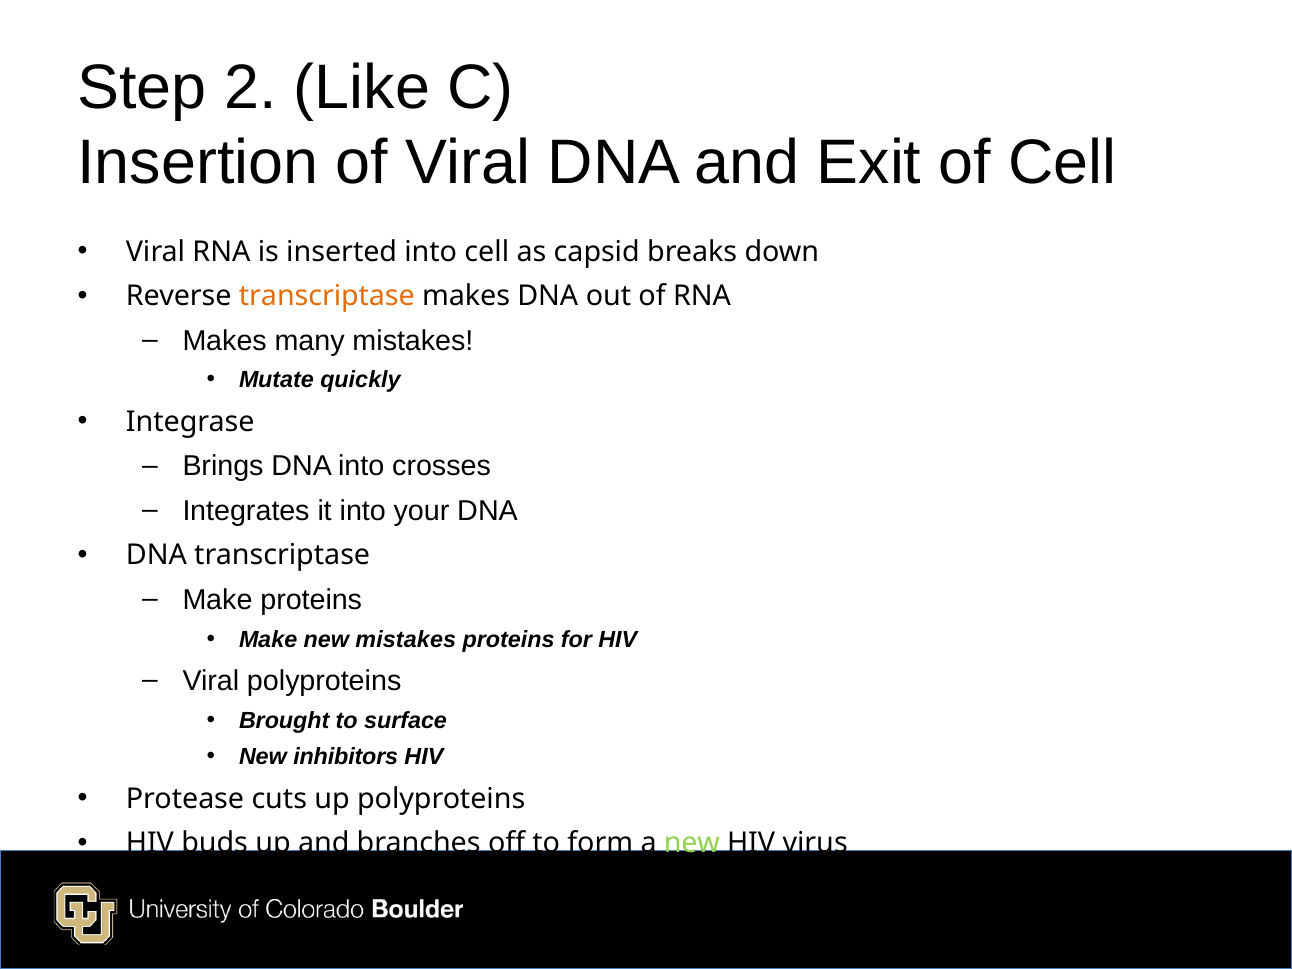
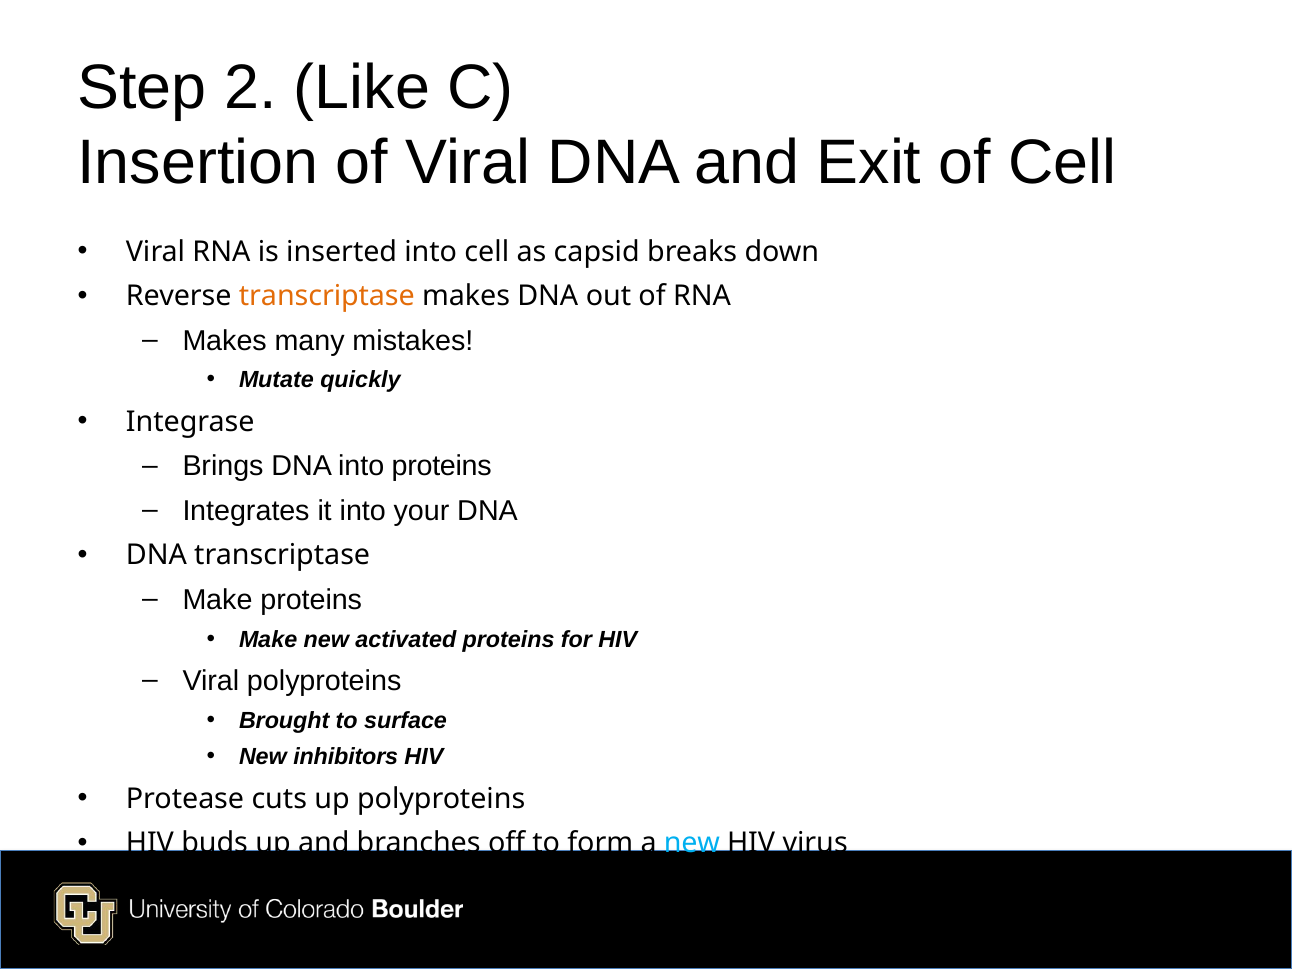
into crosses: crosses -> proteins (442, 466)
new mistakes: mistakes -> activated (406, 639)
new colour: light green -> light blue (692, 843)
